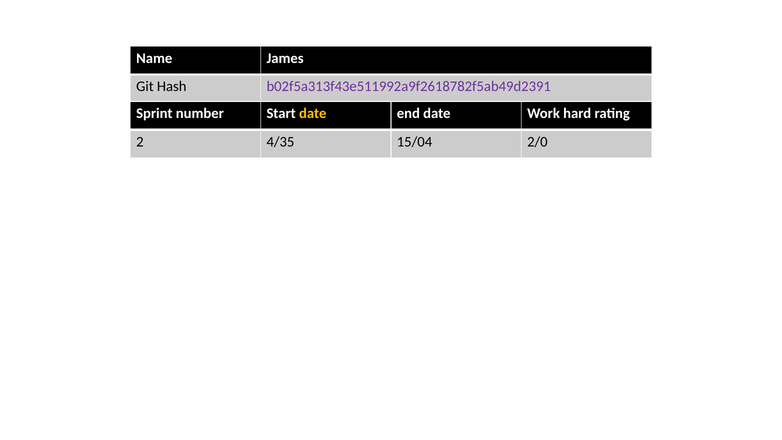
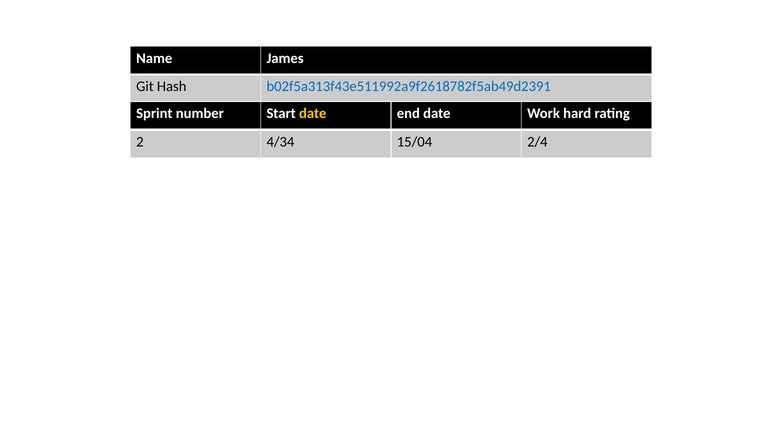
b02f5a313f43e511992a9f2618782f5ab49d2391 colour: purple -> blue (409, 86)
4/35: 4/35 -> 4/34 (280, 142)
2/0: 2/0 -> 2/4 (537, 142)
